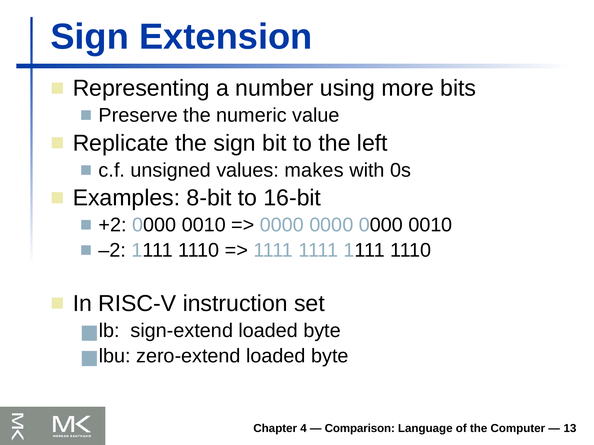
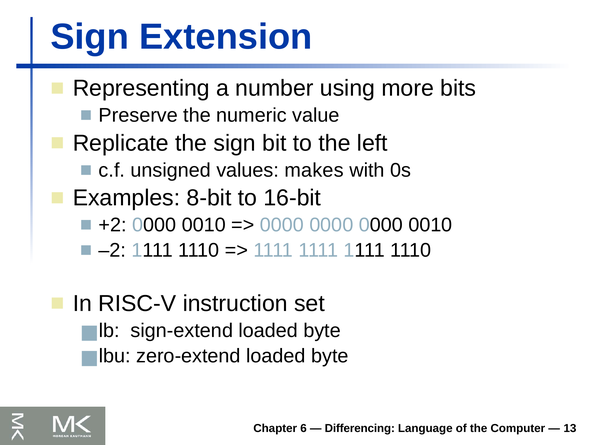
4: 4 -> 6 (303, 429)
Comparison: Comparison -> Differencing (360, 429)
